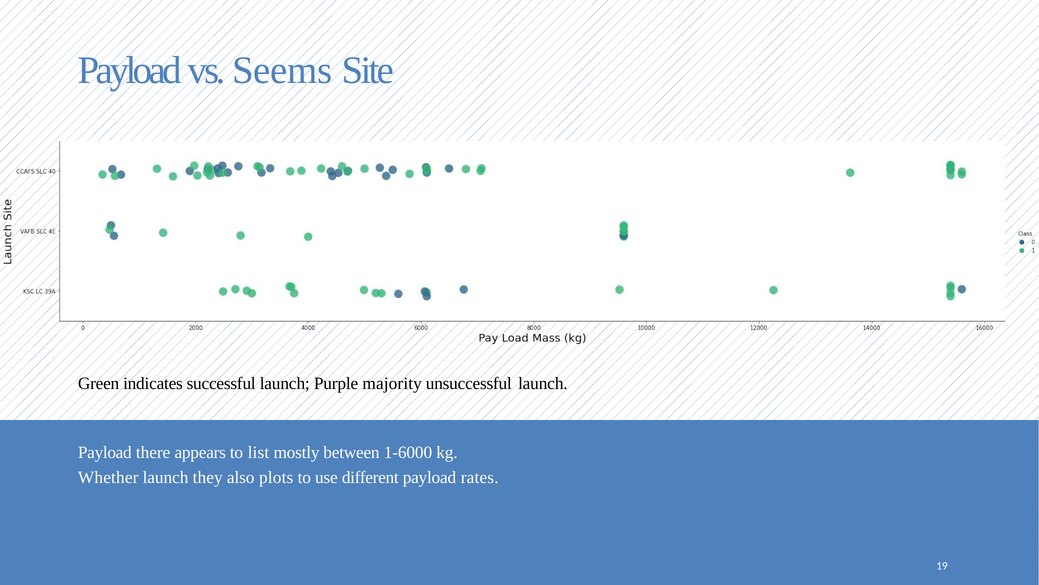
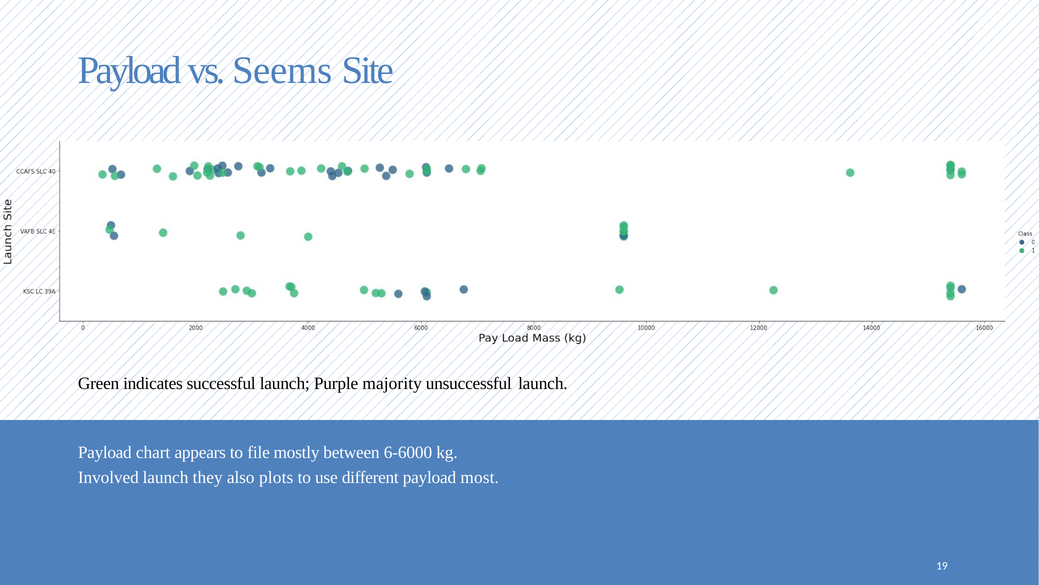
there: there -> chart (153, 452)
list: list -> file (259, 452)
1-6000: 1-6000 -> 6-6000 (408, 452)
Whether: Whether -> Involved (108, 477)
rates: rates -> most (480, 477)
